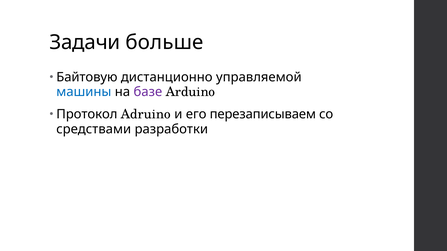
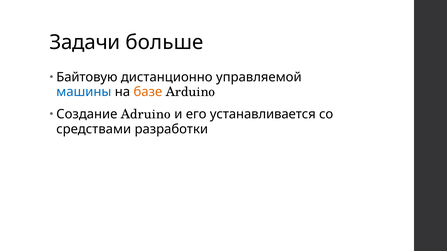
базе colour: purple -> orange (148, 92)
Протокол: Протокол -> Создание (87, 114)
перезаписываем: перезаписываем -> устанавливается (263, 114)
